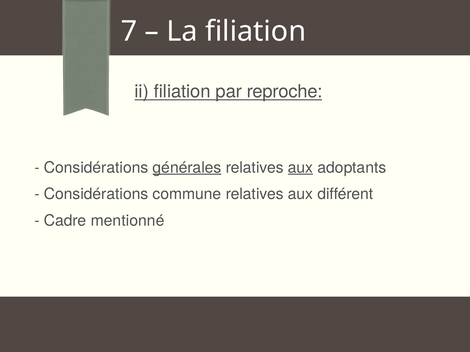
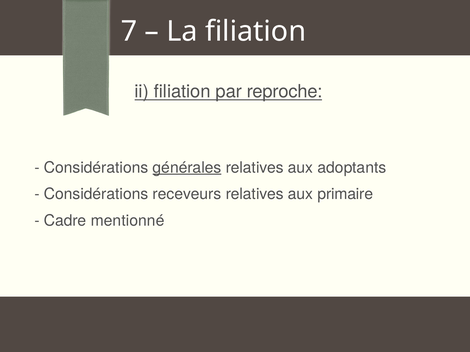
aux underline: present -> none (301, 168)
commune: commune -> receveurs (187, 194)
différent: différent -> primaire (345, 194)
